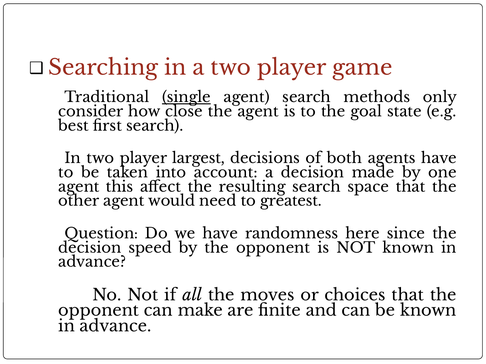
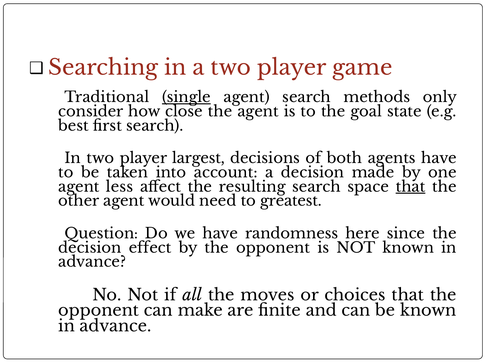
this: this -> less (120, 187)
that underline: none -> present (411, 187)
speed: speed -> effect (150, 248)
